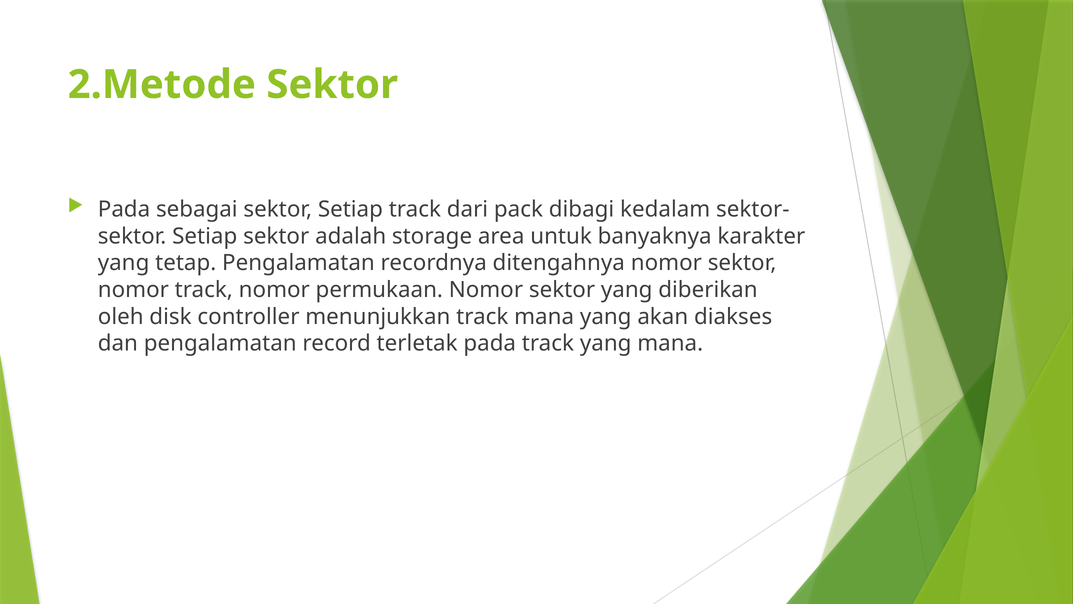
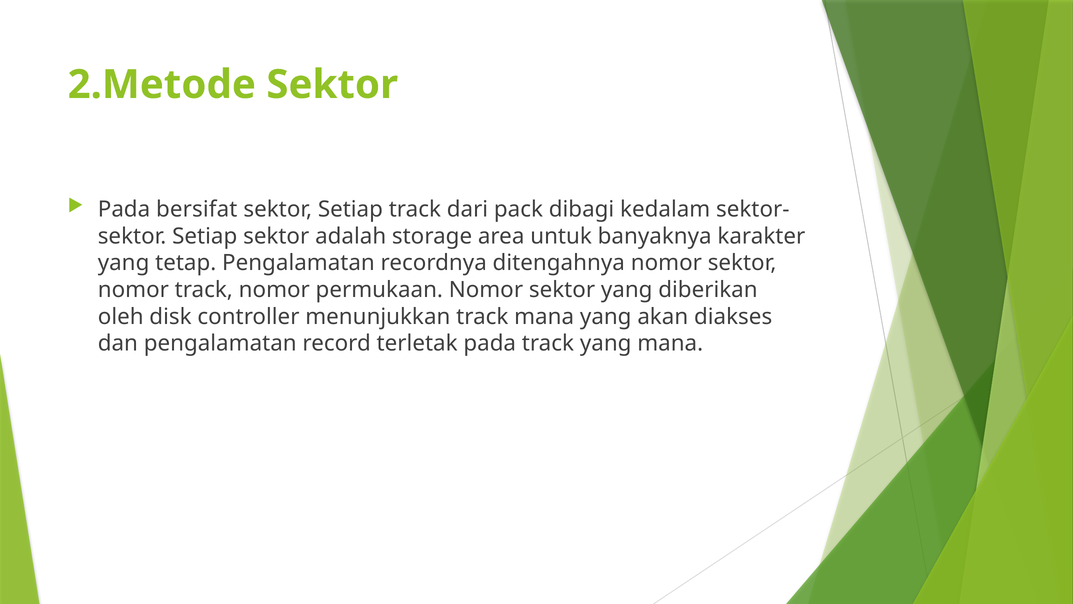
sebagai: sebagai -> bersifat (197, 209)
